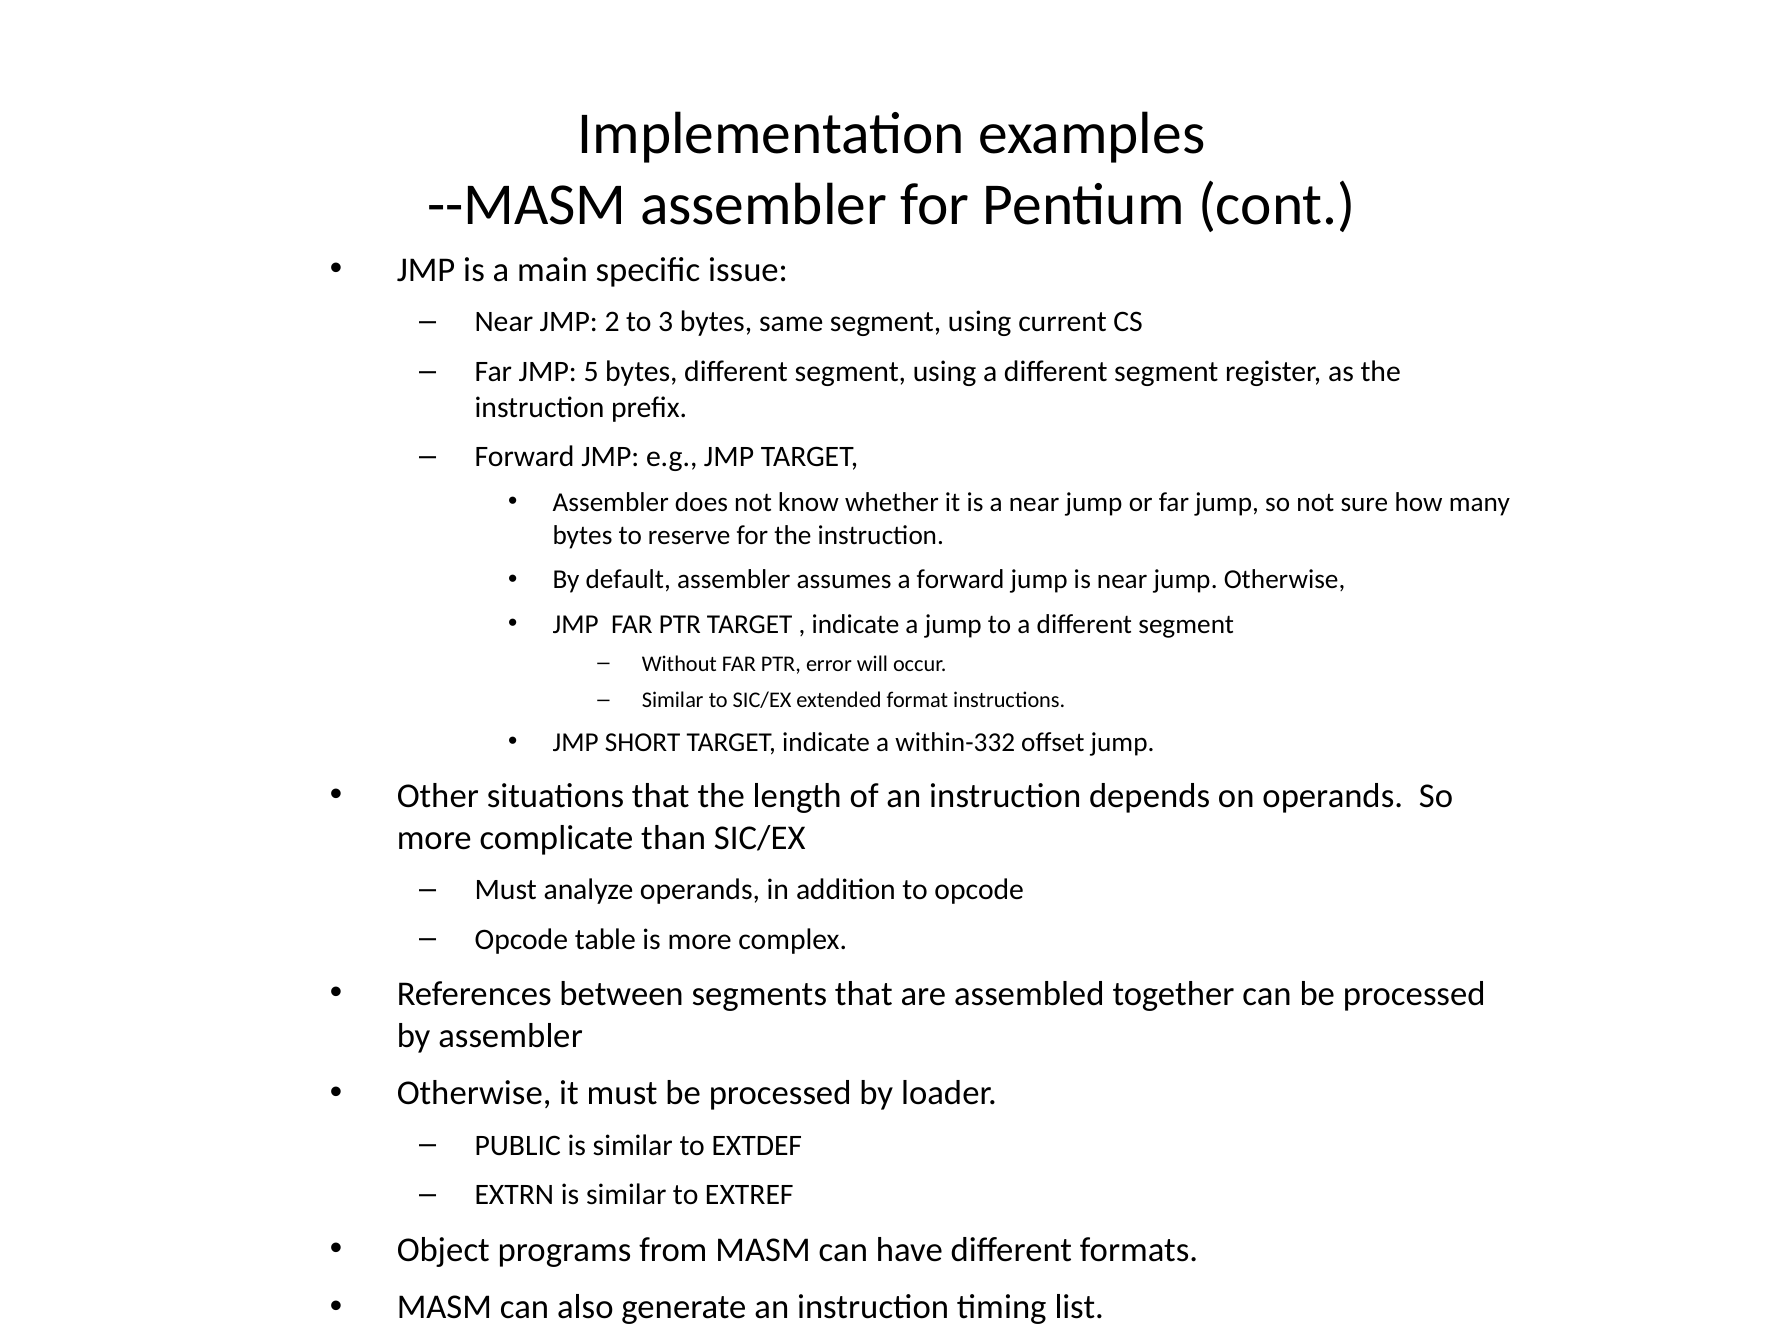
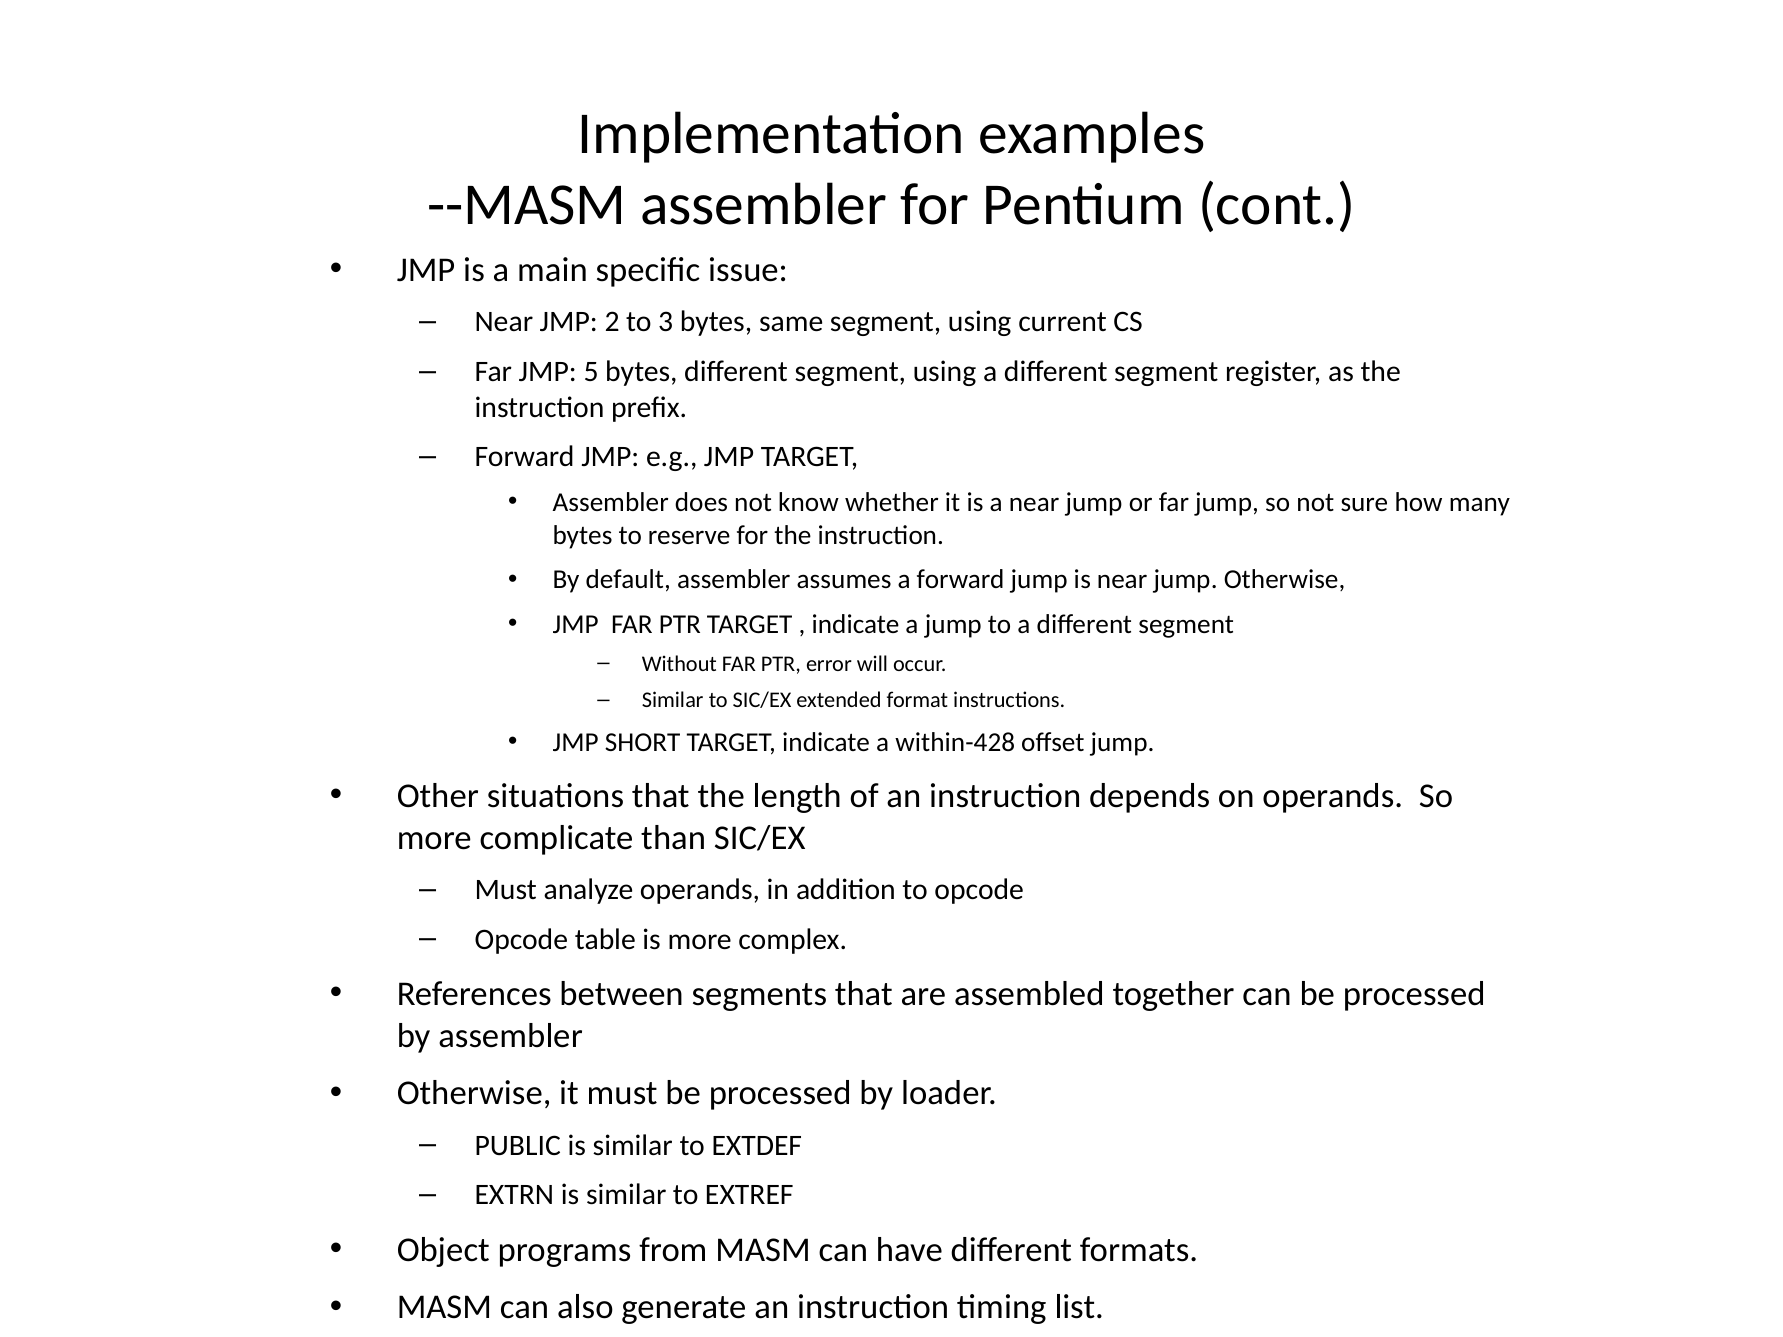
within-332: within-332 -> within-428 (955, 743)
